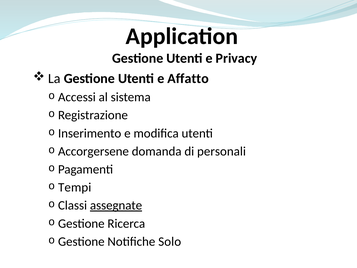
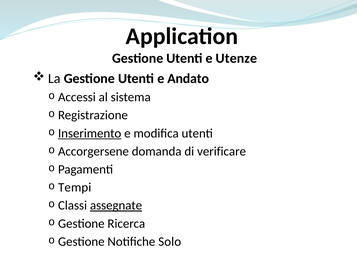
Privacy: Privacy -> Utenze (236, 58)
Affatto: Affatto -> Andato (188, 78)
Inserimento underline: none -> present (90, 133)
personali: personali -> verificare (222, 151)
